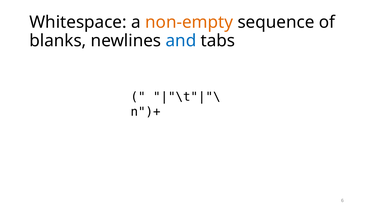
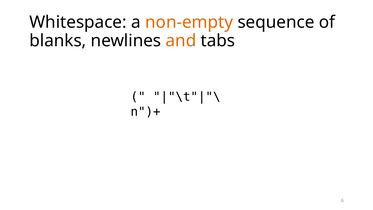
and colour: blue -> orange (181, 41)
